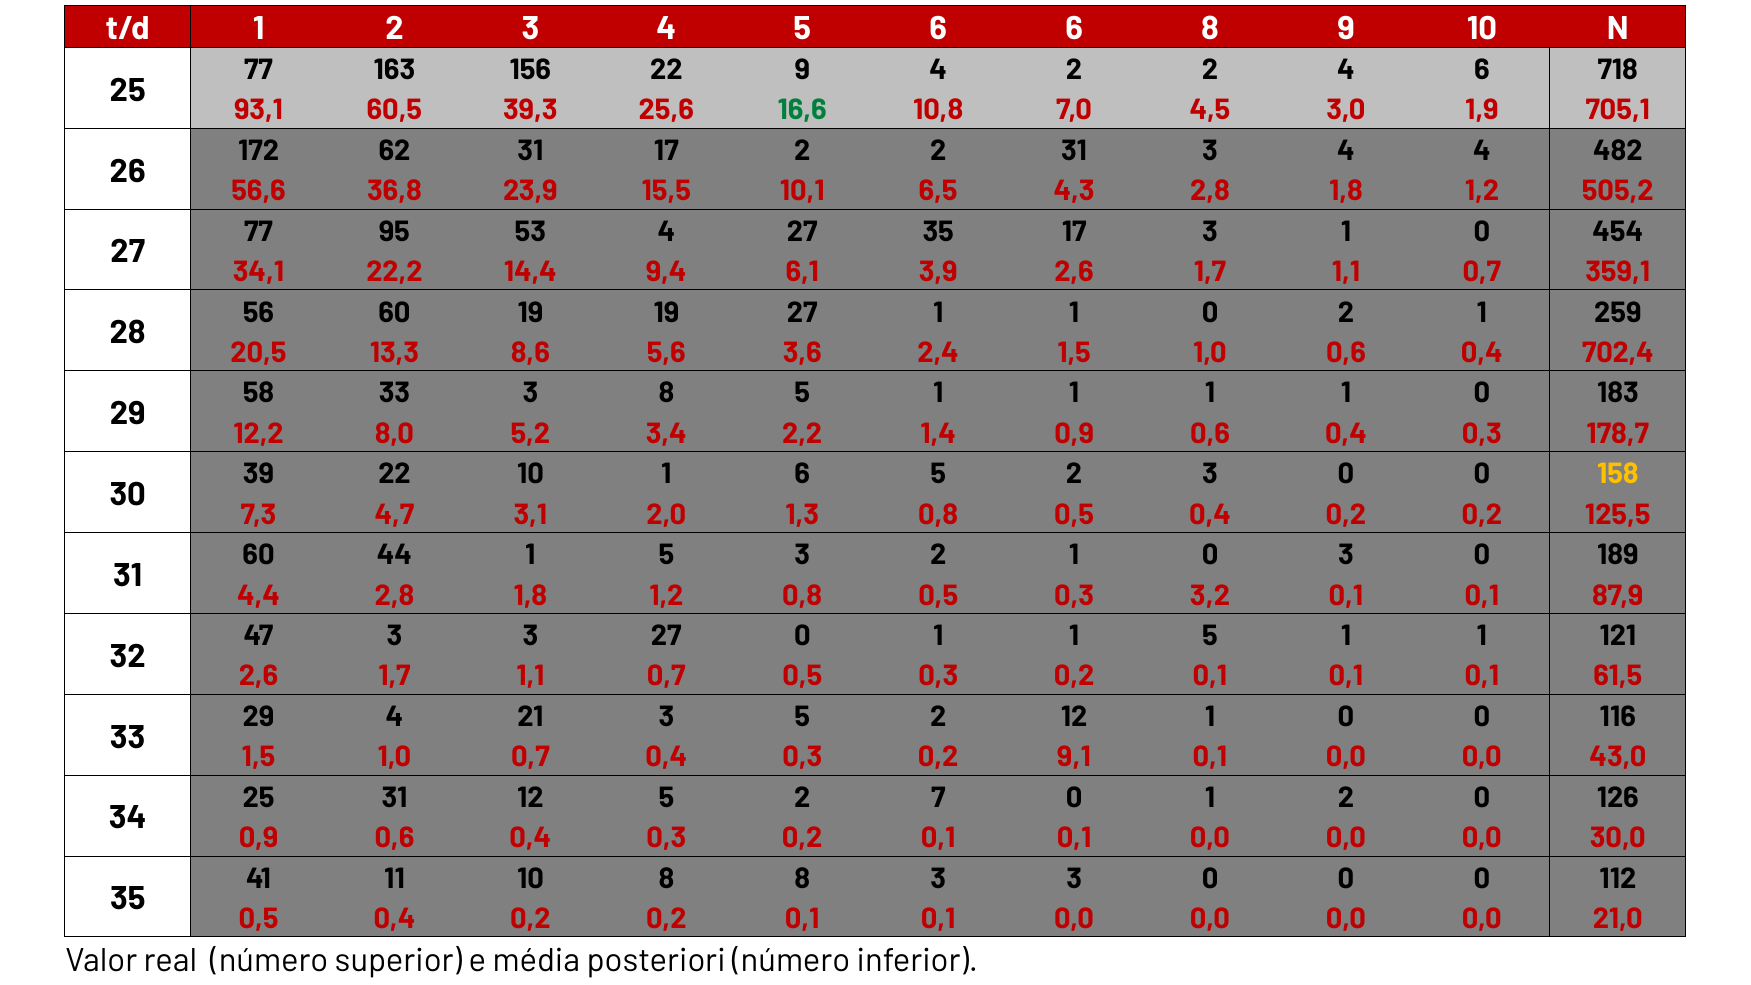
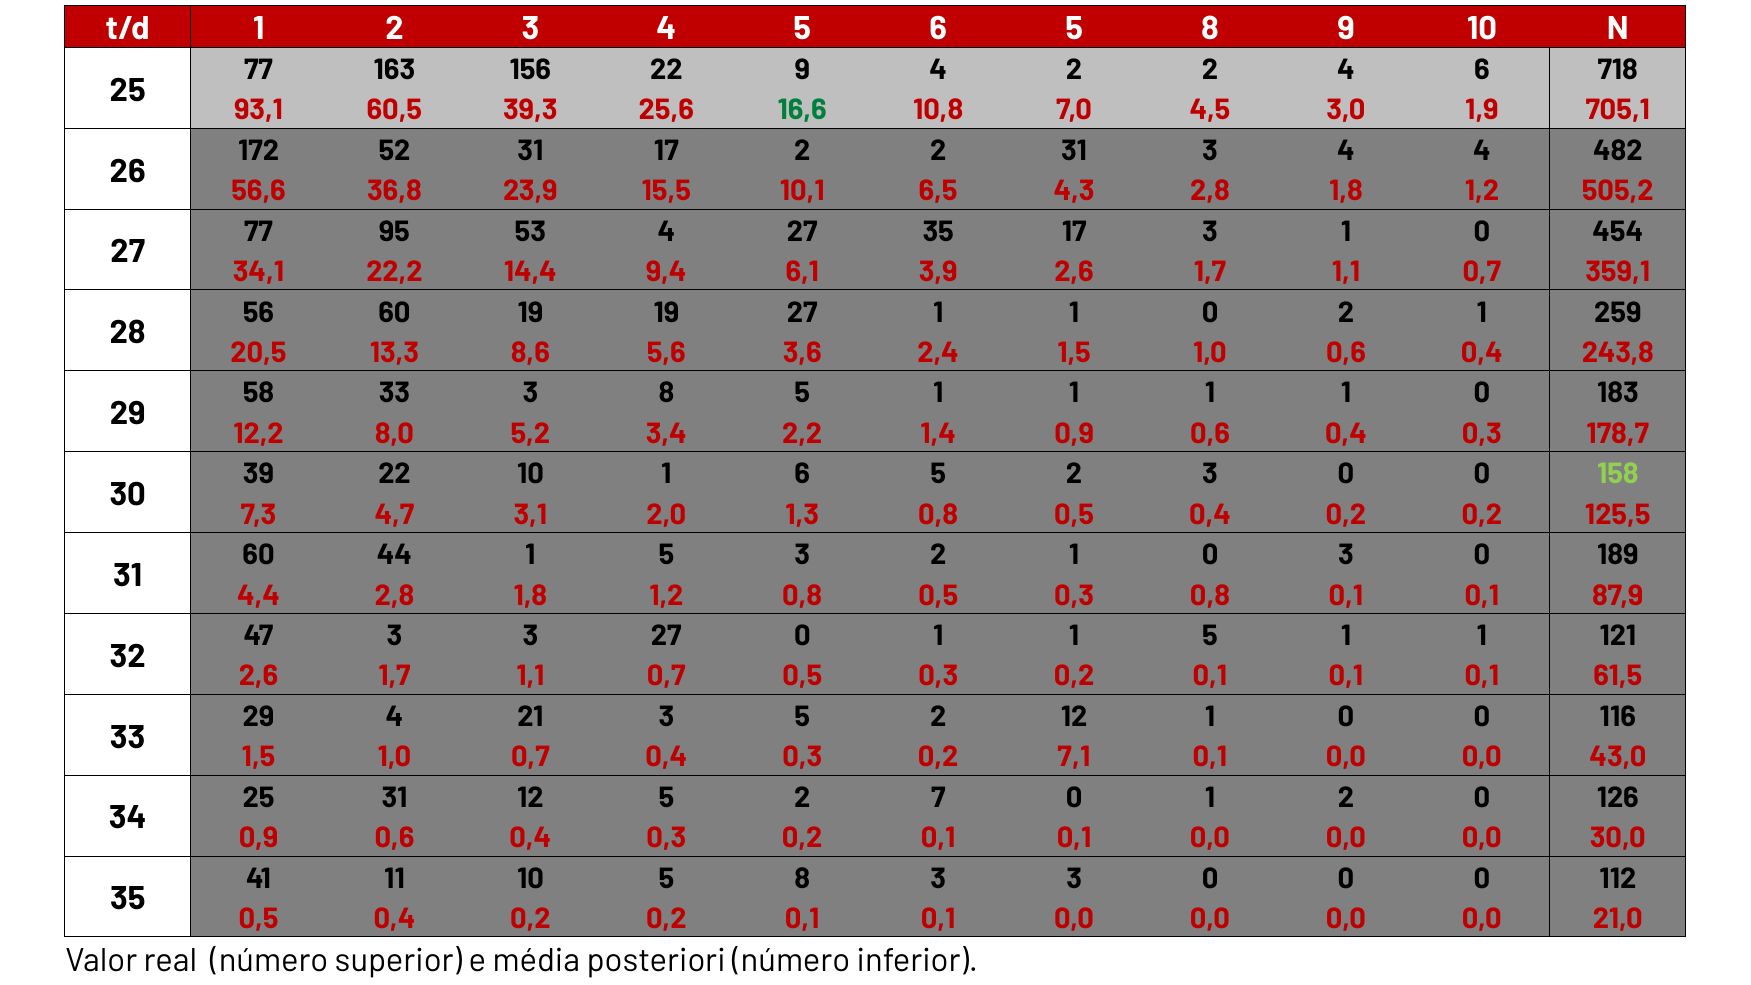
5 6 6: 6 -> 5 (1074, 29)
62: 62 -> 52 (395, 151)
702,4: 702,4 -> 243,8 (1618, 353)
158 colour: yellow -> light green (1618, 474)
0,3 3,2: 3,2 -> 0,8 (1210, 595)
9,1: 9,1 -> 7,1 (1074, 757)
10 8: 8 -> 5 (666, 878)
